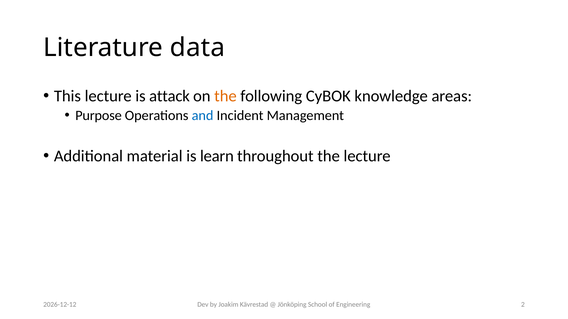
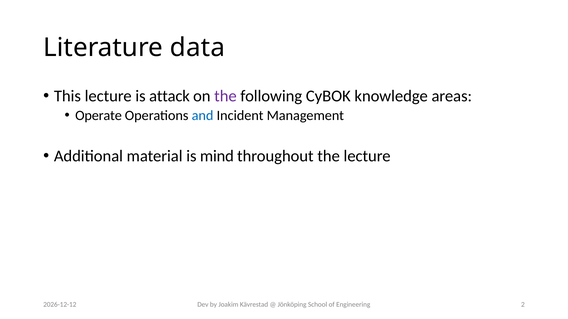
the colour: orange -> purple (225, 96)
Purpose: Purpose -> Operate (99, 116)
learn: learn -> mind (217, 156)
